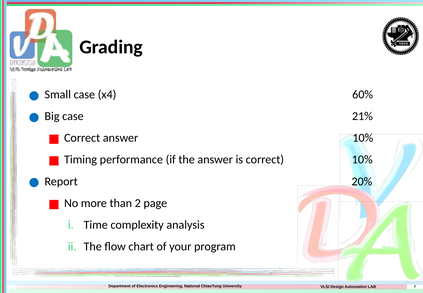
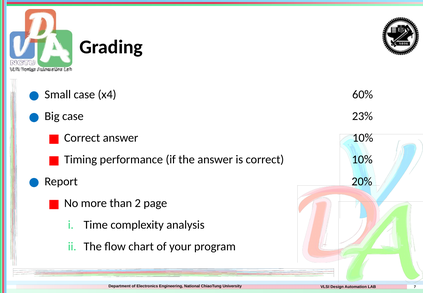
21%: 21% -> 23% (362, 116)
